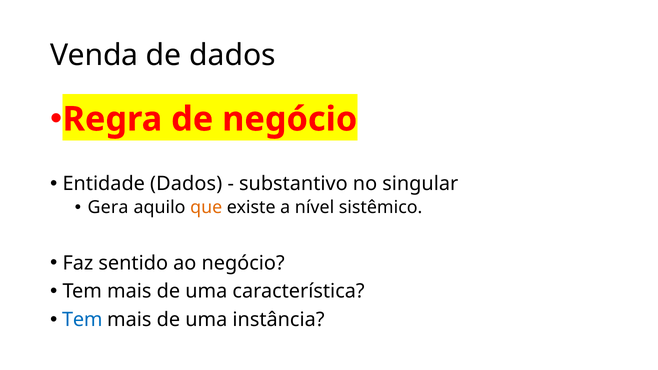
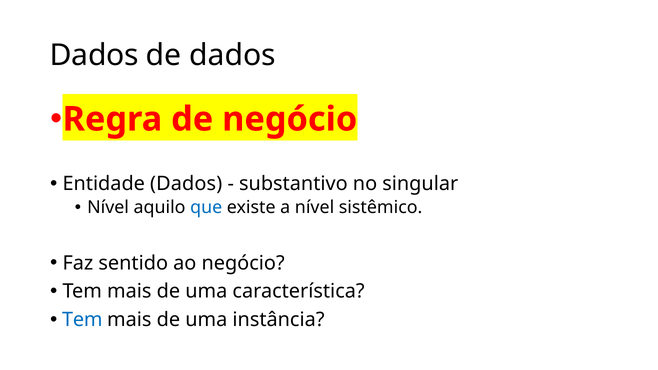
Venda: Venda -> Dados (94, 55)
Gera: Gera -> Nível (108, 208)
que colour: orange -> blue (206, 208)
